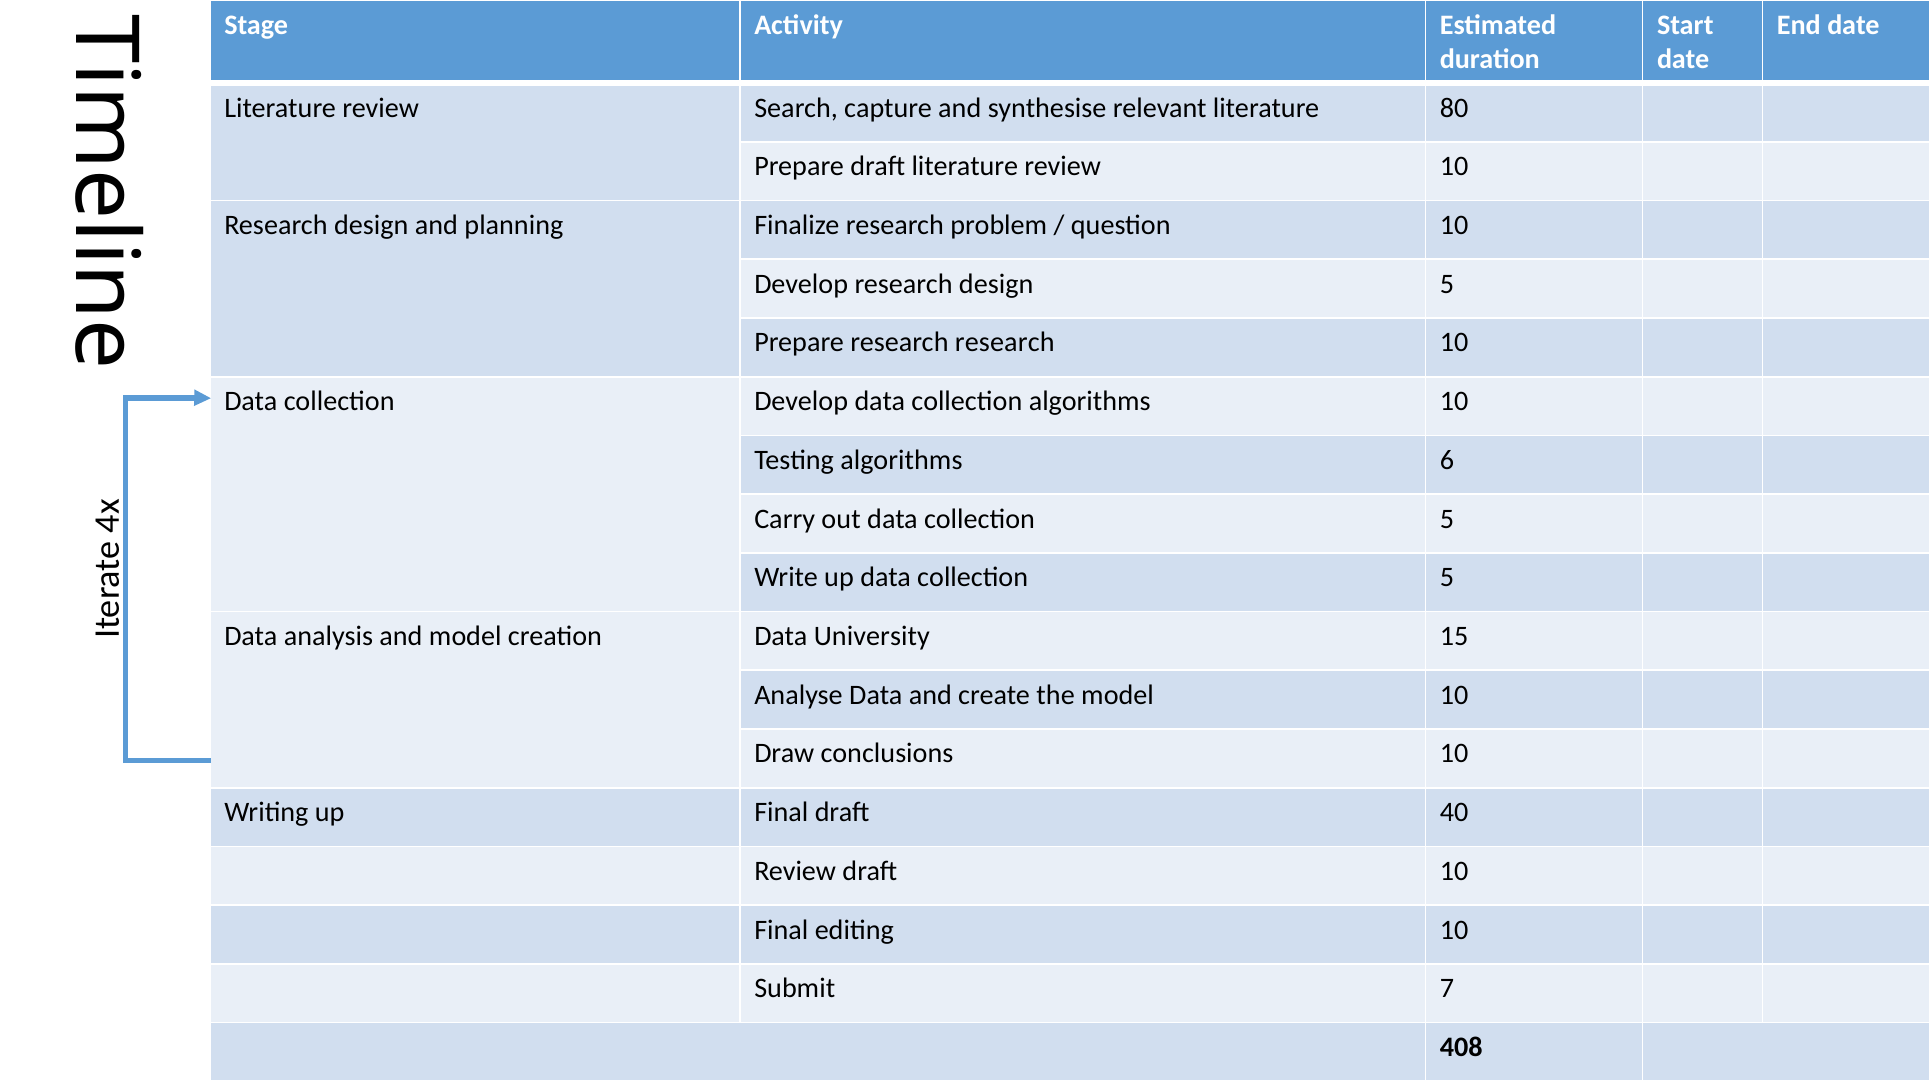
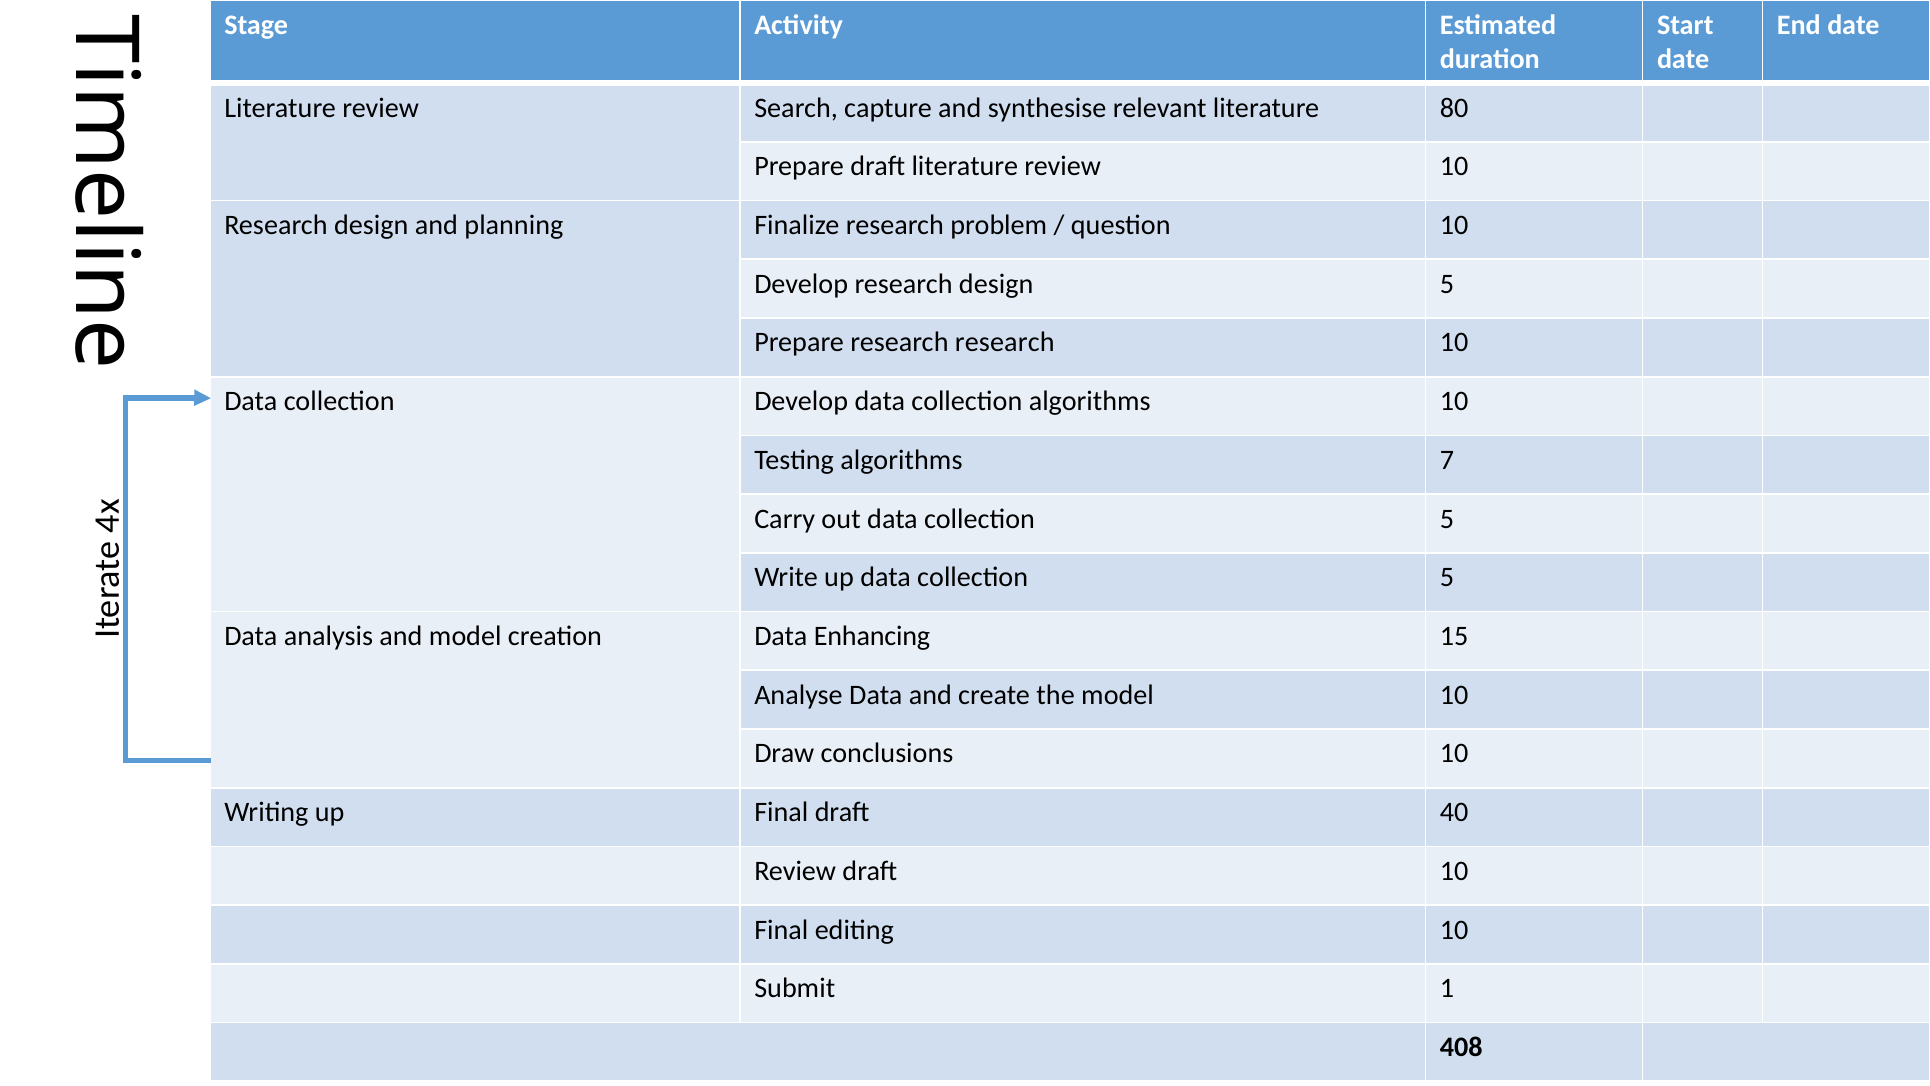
6: 6 -> 7 (1447, 460)
University: University -> Enhancing (872, 636)
7: 7 -> 1 (1447, 988)
